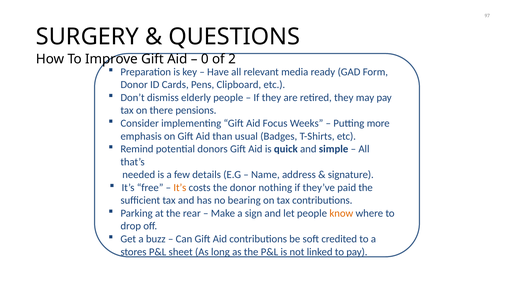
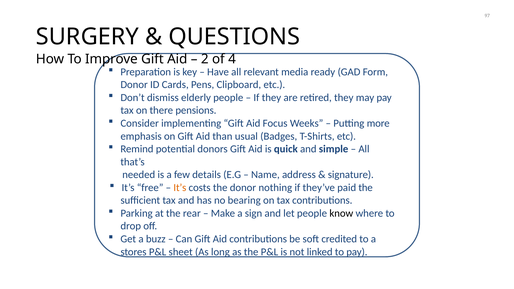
0: 0 -> 2 (205, 59)
2: 2 -> 4 (232, 59)
know colour: orange -> black (341, 213)
